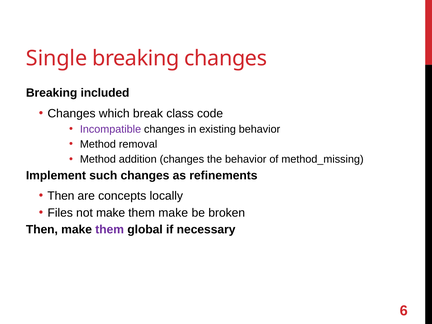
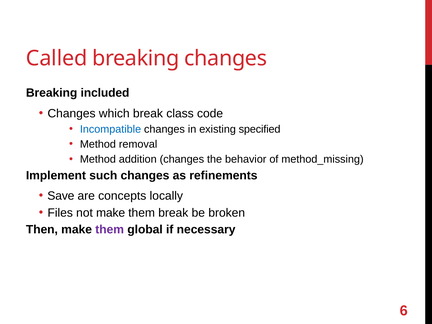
Single: Single -> Called (57, 58)
Incompatible colour: purple -> blue (111, 129)
existing behavior: behavior -> specified (260, 129)
Then: Then -> Save (61, 196)
them make: make -> break (173, 213)
